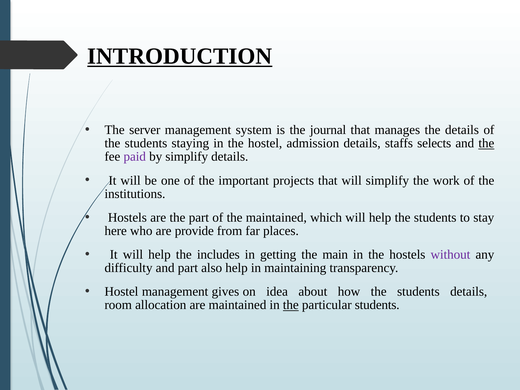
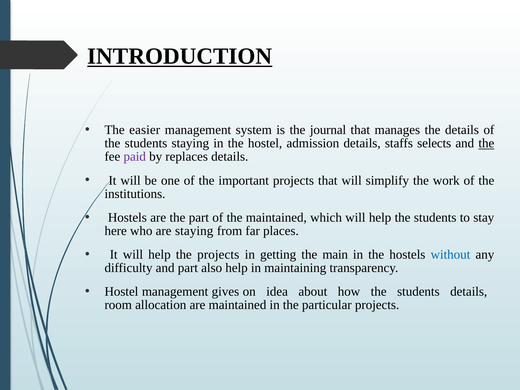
server: server -> easier (145, 130)
by simplify: simplify -> replaces (187, 157)
are provide: provide -> staying (194, 231)
the includes: includes -> projects (218, 255)
without colour: purple -> blue (450, 255)
the underline: present -> none (291, 305)
particular students: students -> projects (377, 305)
